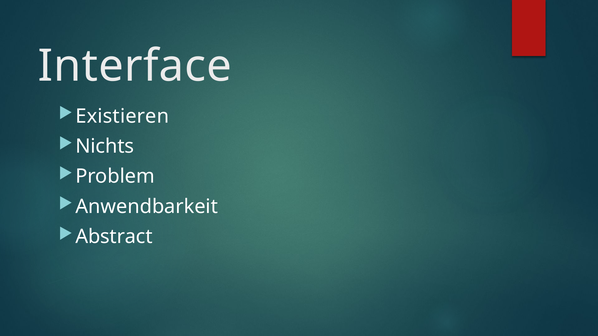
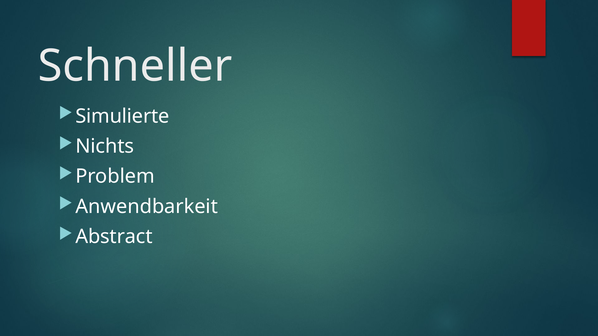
Interface: Interface -> Schneller (135, 66)
Existieren: Existieren -> Simulierte (122, 116)
